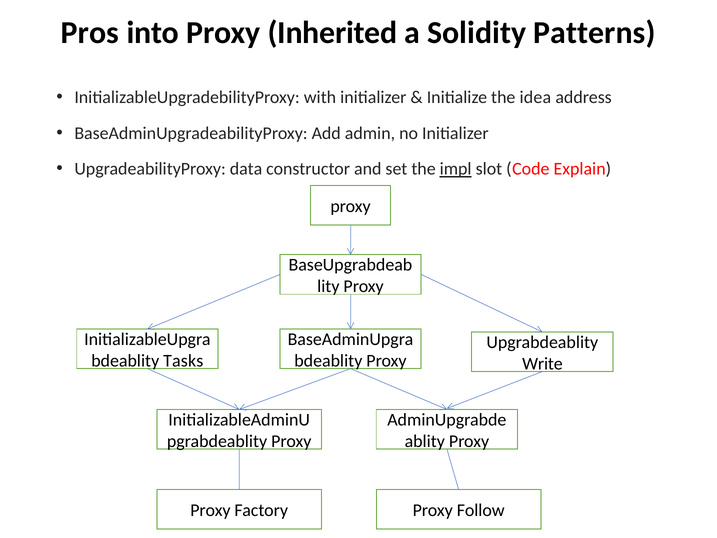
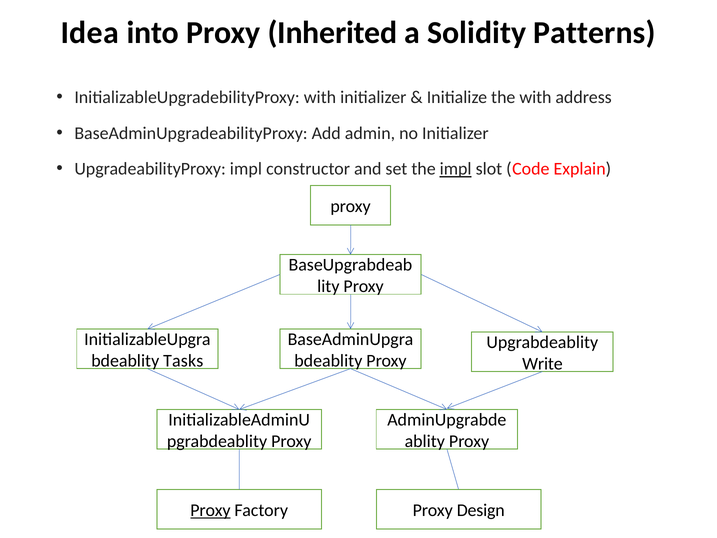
Pros: Pros -> Idea (90, 33)
the idea: idea -> with (535, 97)
UpgradeabilityProxy data: data -> impl (246, 169)
Proxy underline: none -> present (210, 510)
Follow: Follow -> Design (481, 510)
